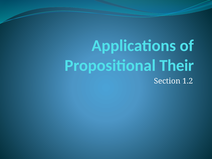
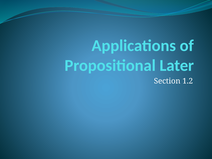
Their: Their -> Later (177, 65)
